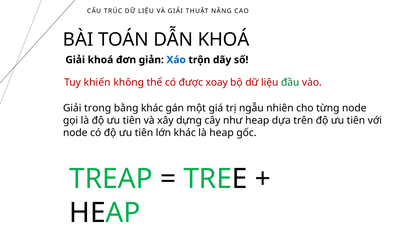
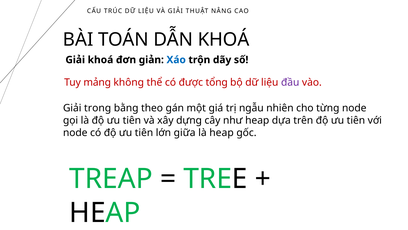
khiến: khiến -> mảng (97, 82)
xoay: xoay -> tổng (217, 82)
đầu colour: green -> purple (290, 82)
bằng khác: khác -> theo (152, 108)
lớn khác: khác -> giữa (185, 132)
